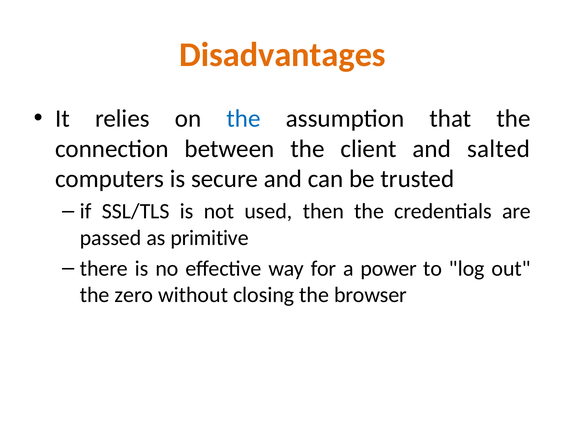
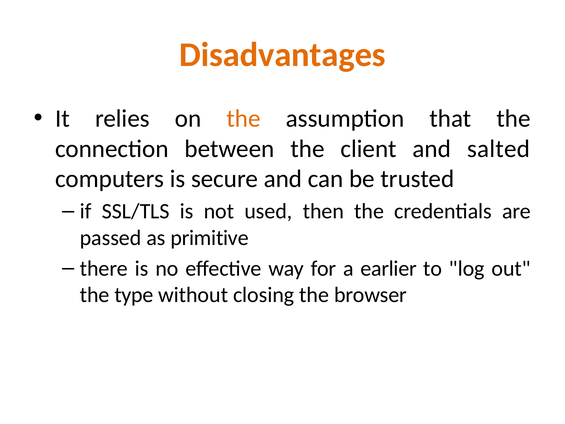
the colour: blue -> orange (244, 119)
power: power -> earlier (389, 268)
zero: zero -> type (134, 295)
